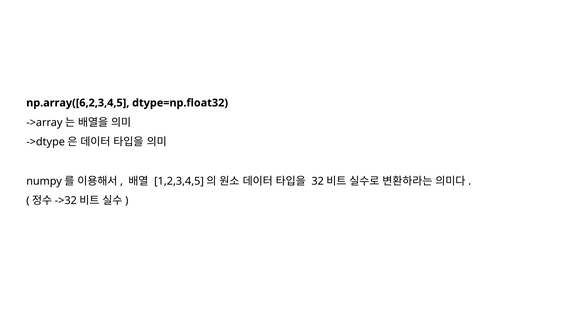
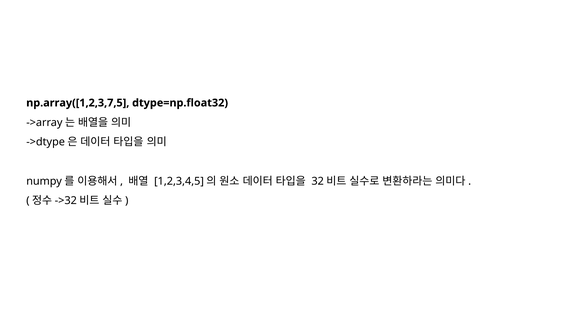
np.array([6,2,3,4,5: np.array([6,2,3,4,5 -> np.array([1,2,3,7,5 (78, 103)
